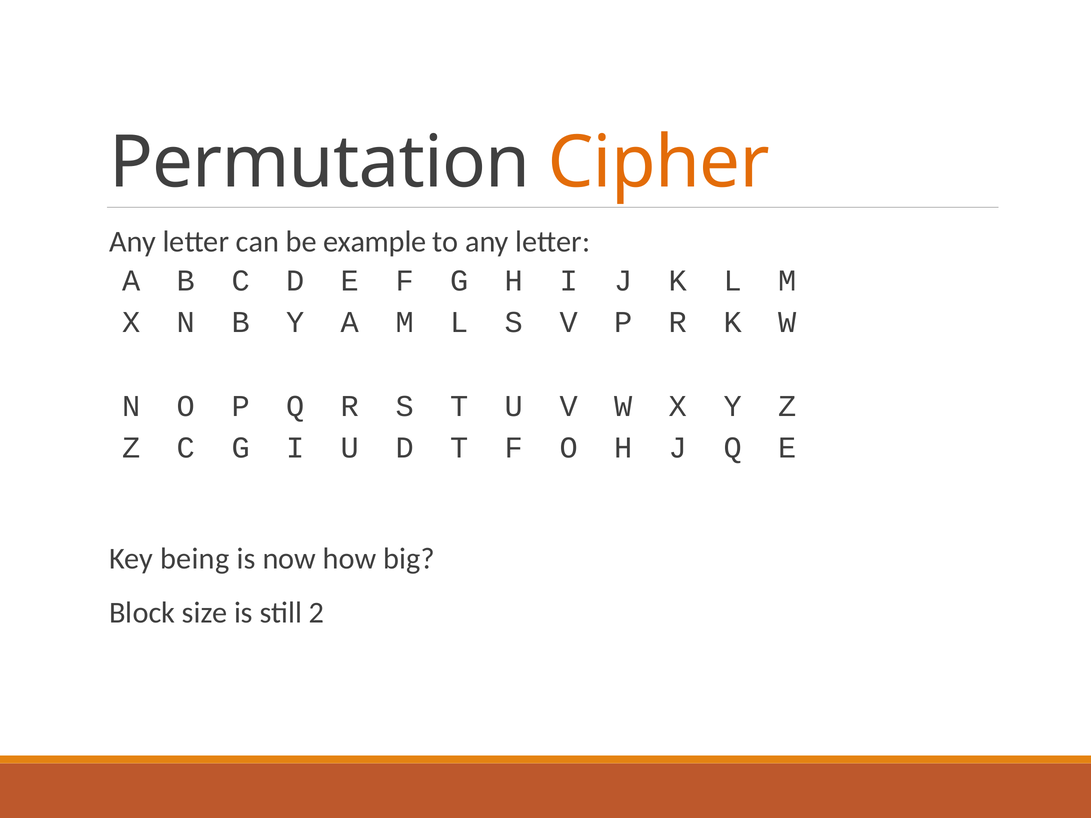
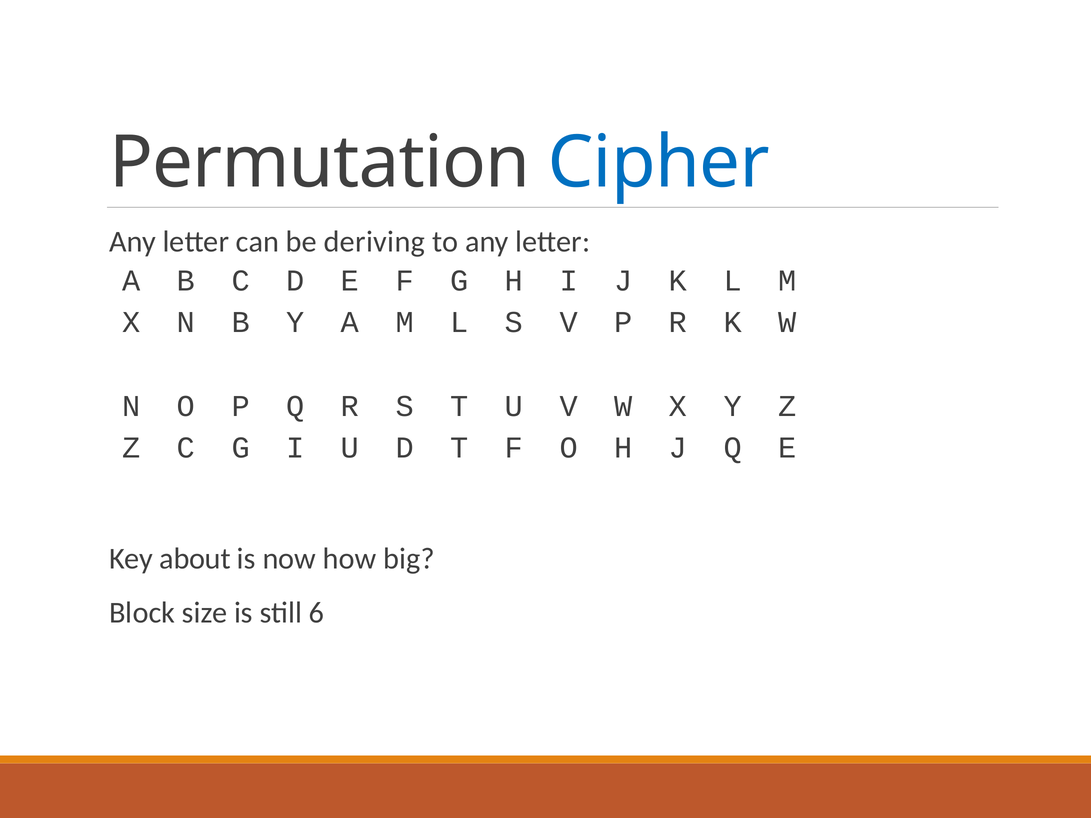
Cipher colour: orange -> blue (659, 163)
example: example -> deriving (374, 242)
being: being -> about (195, 559)
2: 2 -> 6 (317, 613)
